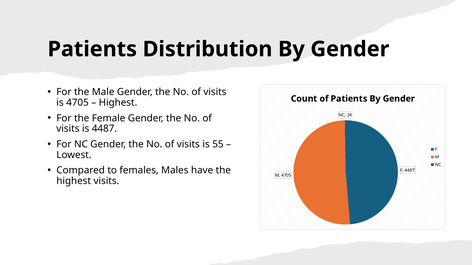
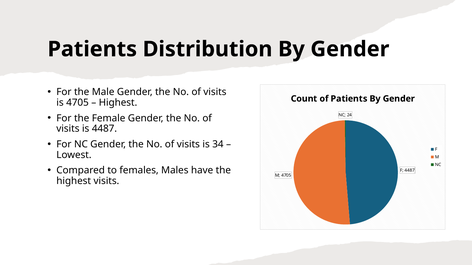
55: 55 -> 34 (218, 145)
